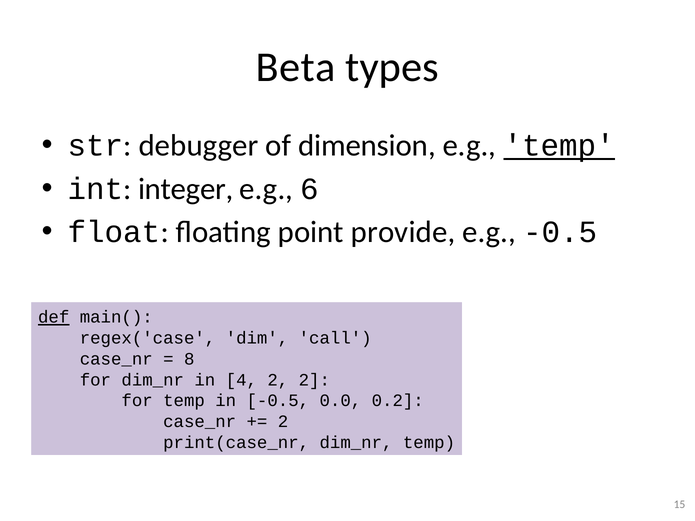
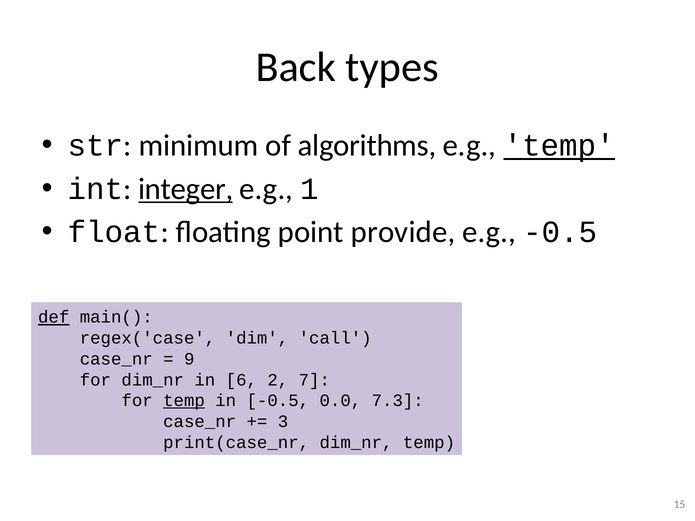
Beta: Beta -> Back (296, 67)
debugger: debugger -> minimum (199, 146)
dimension: dimension -> algorithms (367, 146)
integer underline: none -> present (186, 189)
6: 6 -> 1 (309, 189)
8: 8 -> 9 (189, 359)
4: 4 -> 6 (241, 380)
2 2: 2 -> 7 (314, 380)
temp underline: none -> present (184, 401)
0.2: 0.2 -> 7.3 (398, 401)
2: 2 -> 3 (283, 422)
